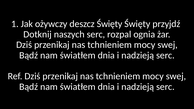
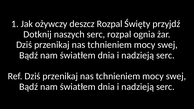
deszcz Święty: Święty -> Rozpal (110, 24)
